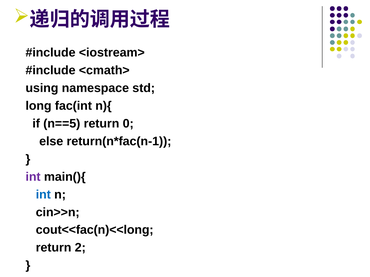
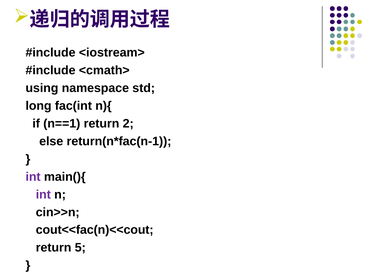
n==5: n==5 -> n==1 (62, 124)
0: 0 -> 2 (128, 124)
int colour: blue -> purple (43, 195)
cout<<fac(n)<<long: cout<<fac(n)<<long -> cout<<fac(n)<<cout (95, 230)
2: 2 -> 5 (80, 248)
